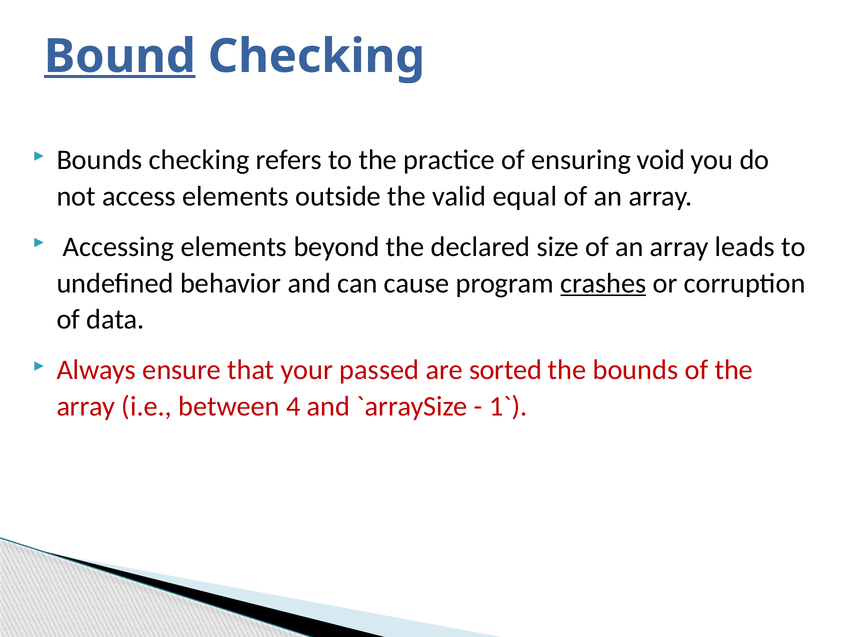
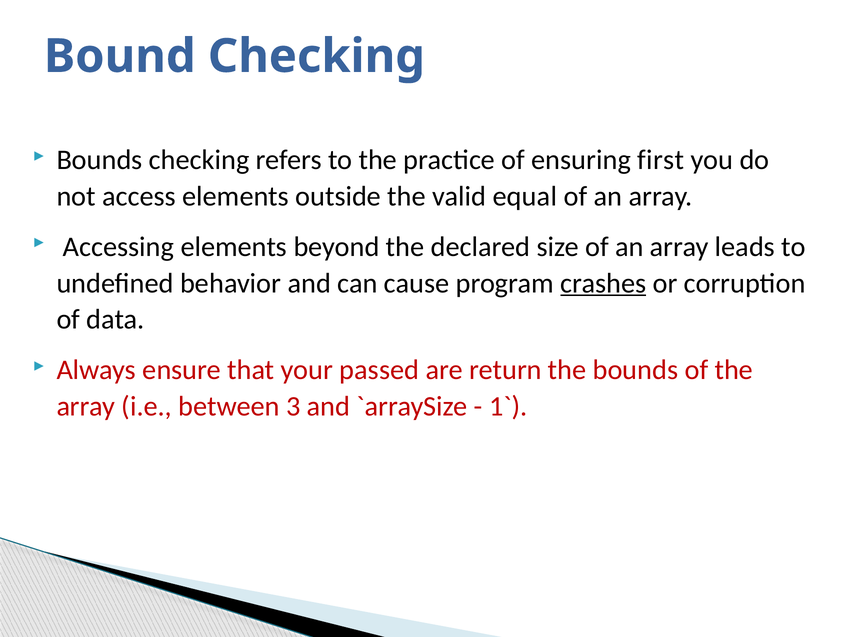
Bound underline: present -> none (120, 56)
void: void -> first (661, 160)
sorted: sorted -> return (505, 370)
4: 4 -> 3 (293, 407)
